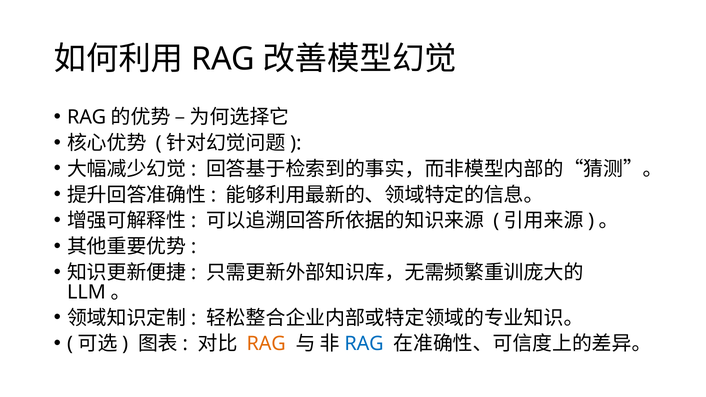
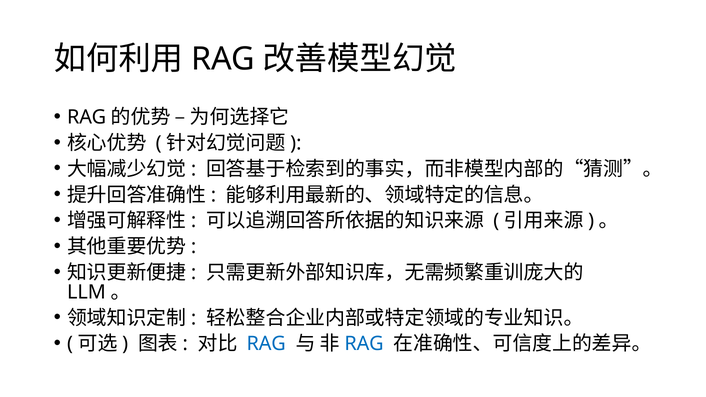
RAG colour: orange -> blue (266, 344)
